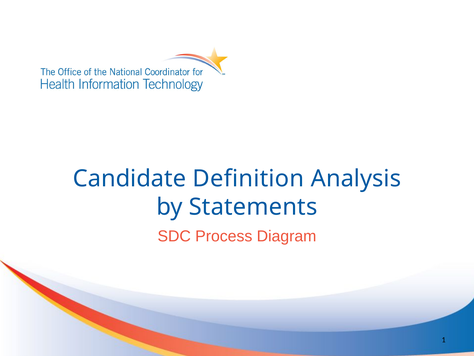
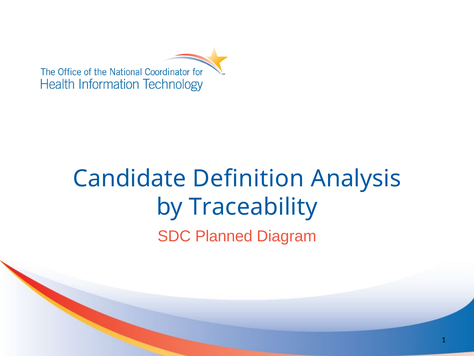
Statements: Statements -> Traceability (253, 207)
Process: Process -> Planned (224, 236)
